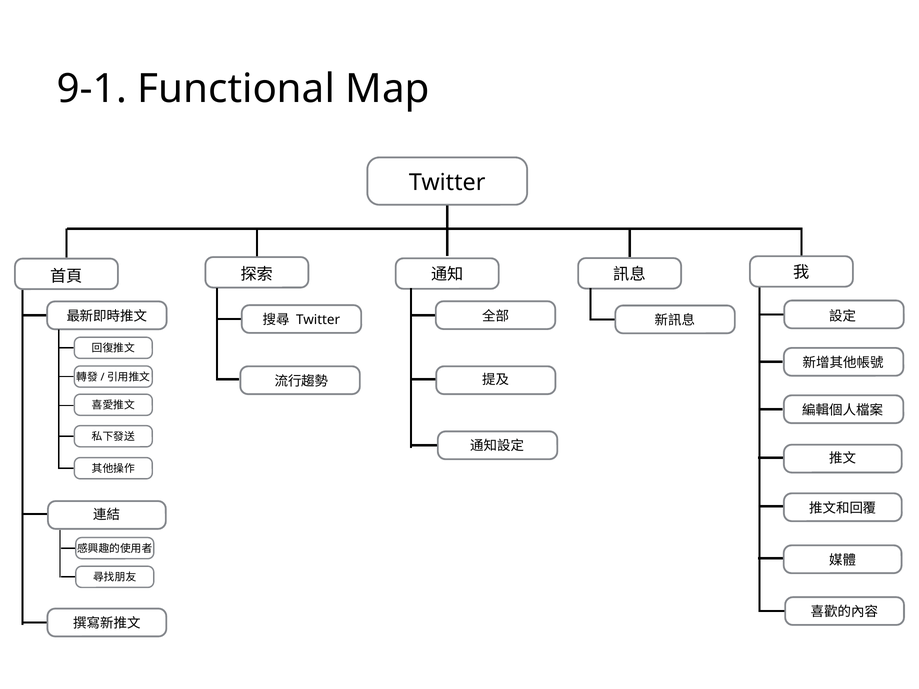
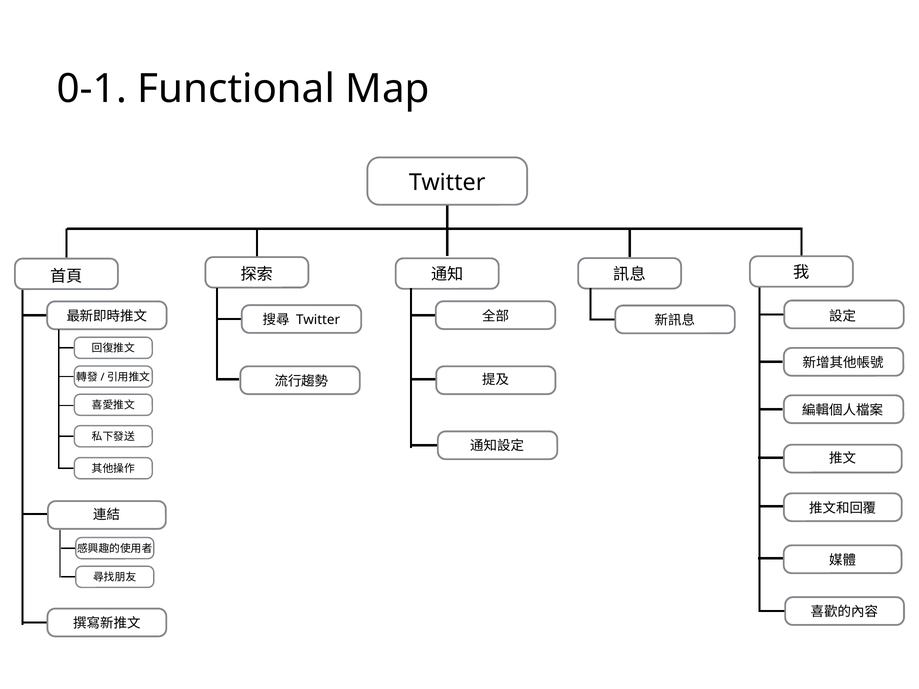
9-1: 9-1 -> 0-1 (92, 89)
